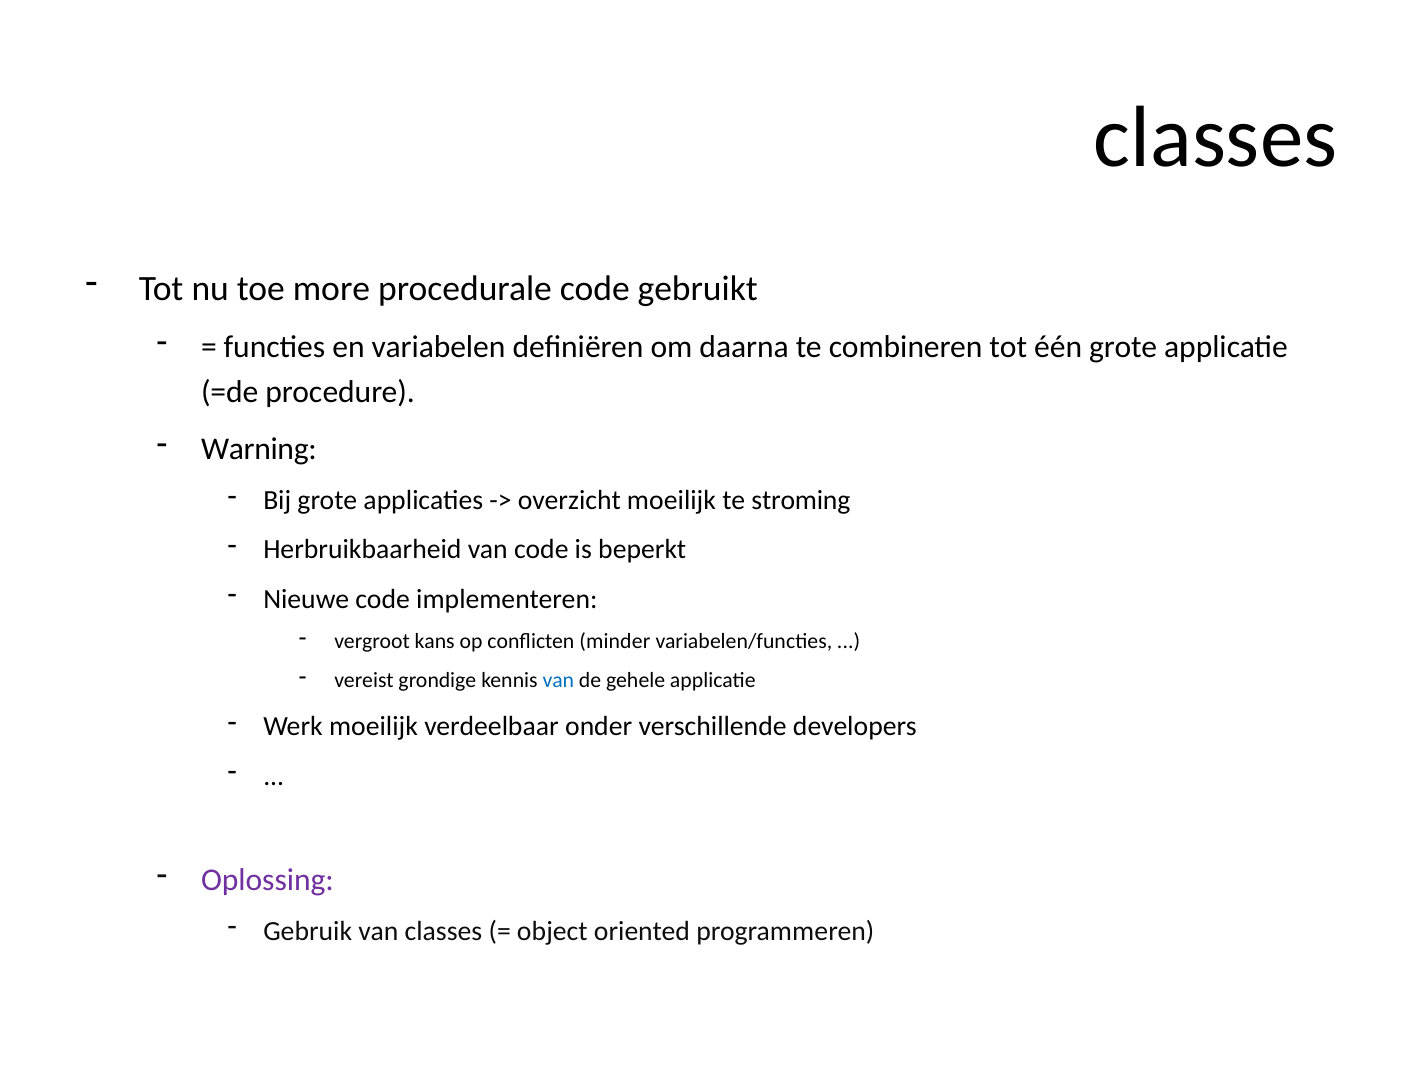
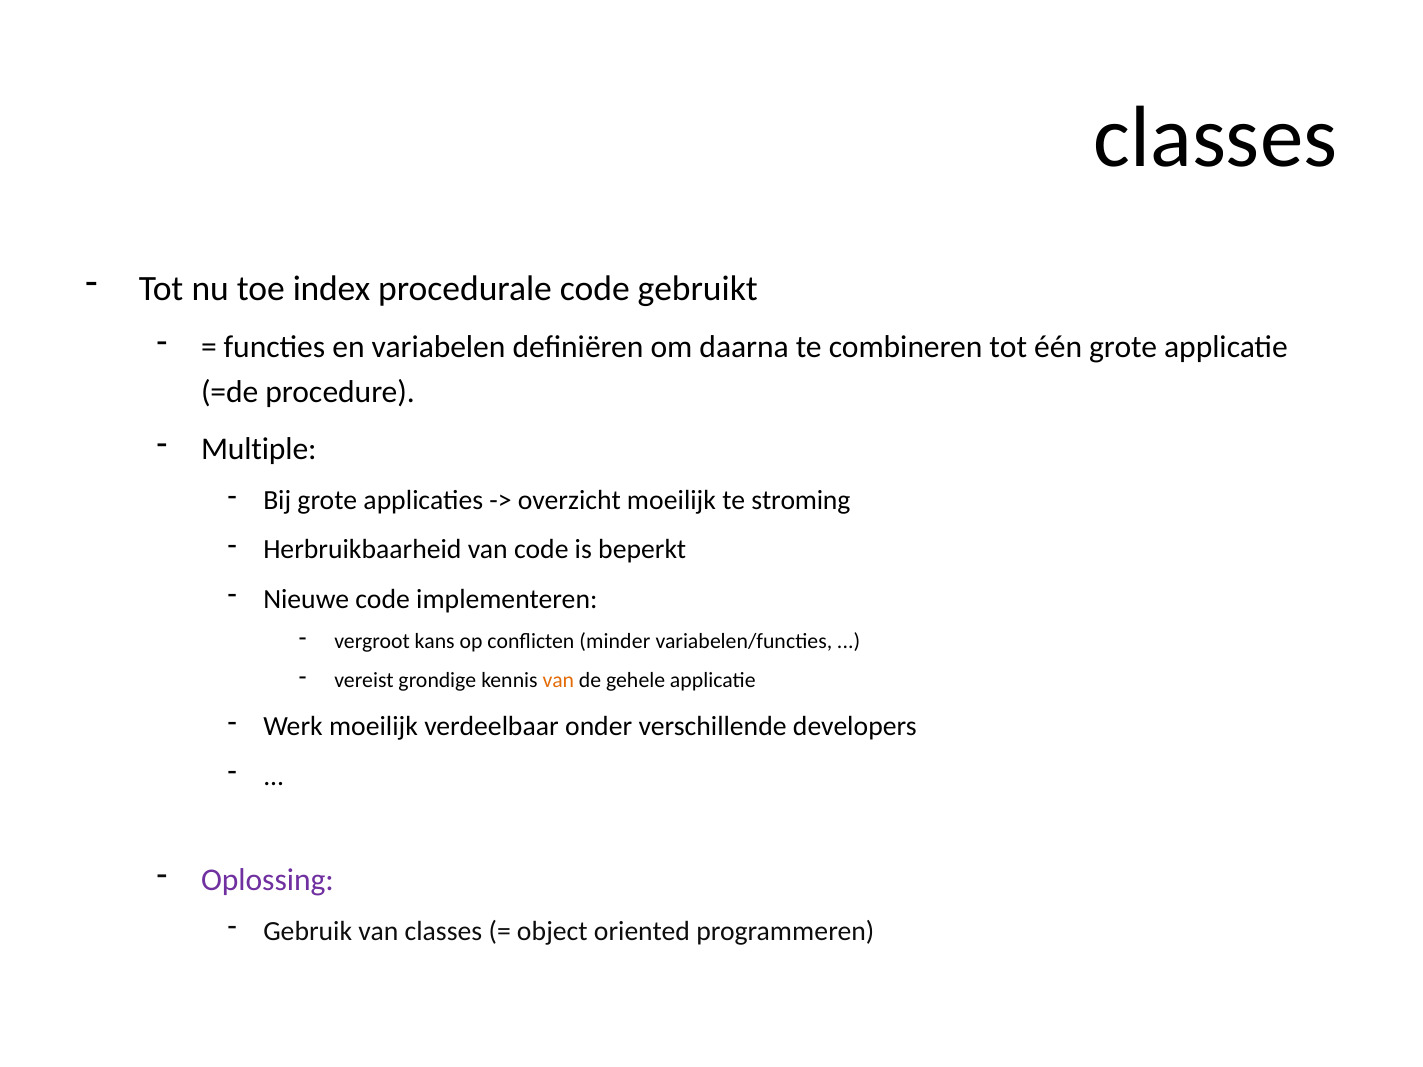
more: more -> index (332, 288)
Warning: Warning -> Multiple (259, 449)
van colour: blue -> orange (558, 681)
